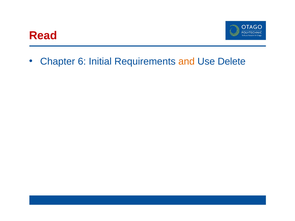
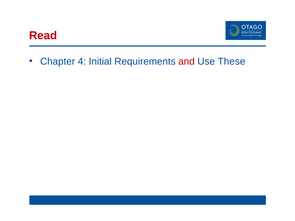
6: 6 -> 4 (82, 62)
and colour: orange -> red (187, 62)
Delete: Delete -> These (232, 62)
